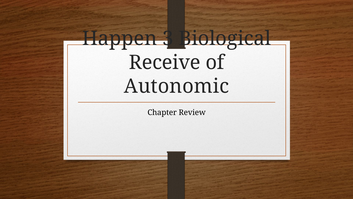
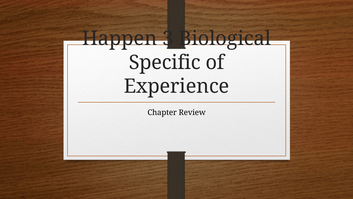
Receive: Receive -> Specific (165, 62)
Autonomic: Autonomic -> Experience (177, 86)
